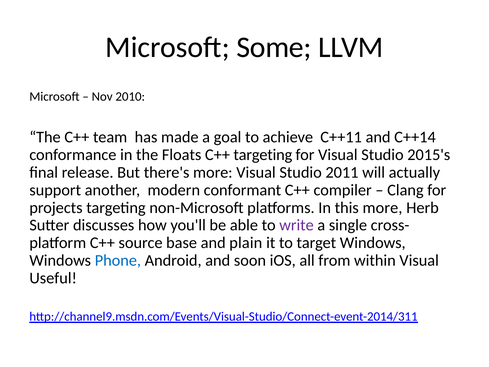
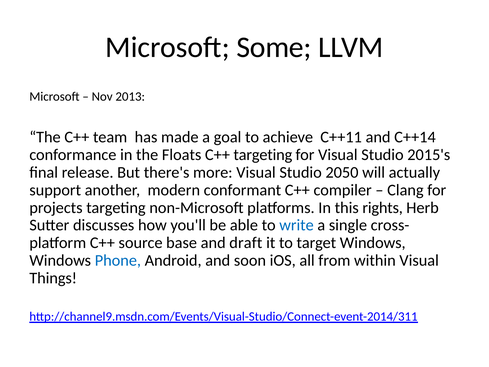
2010: 2010 -> 2013 (130, 97)
2011: 2011 -> 2050 (342, 172)
this more: more -> rights (383, 208)
write colour: purple -> blue (297, 225)
plain: plain -> draft (246, 243)
Useful: Useful -> Things (53, 278)
